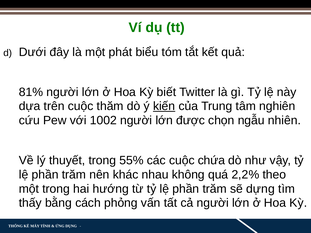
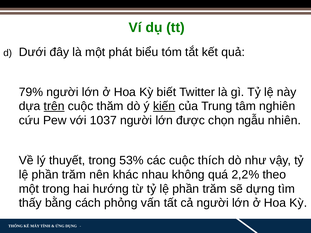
81%: 81% -> 79% (31, 92)
trên underline: none -> present (54, 106)
1002: 1002 -> 1037 (103, 121)
55%: 55% -> 53% (132, 161)
chứa: chứa -> thích (211, 161)
